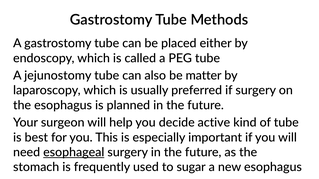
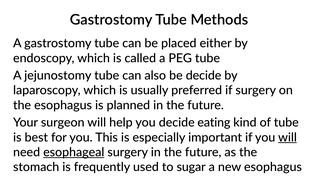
be matter: matter -> decide (204, 76)
active: active -> eating (214, 123)
will underline: none -> present (288, 138)
